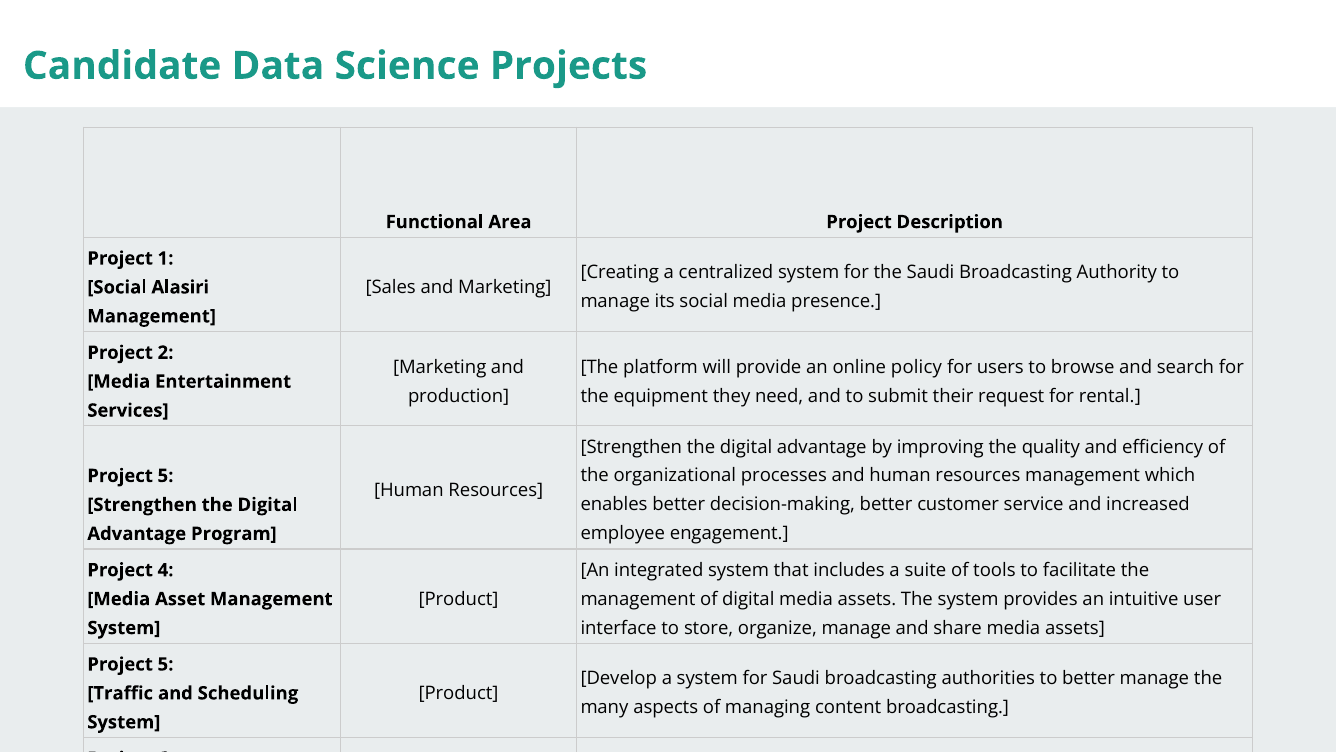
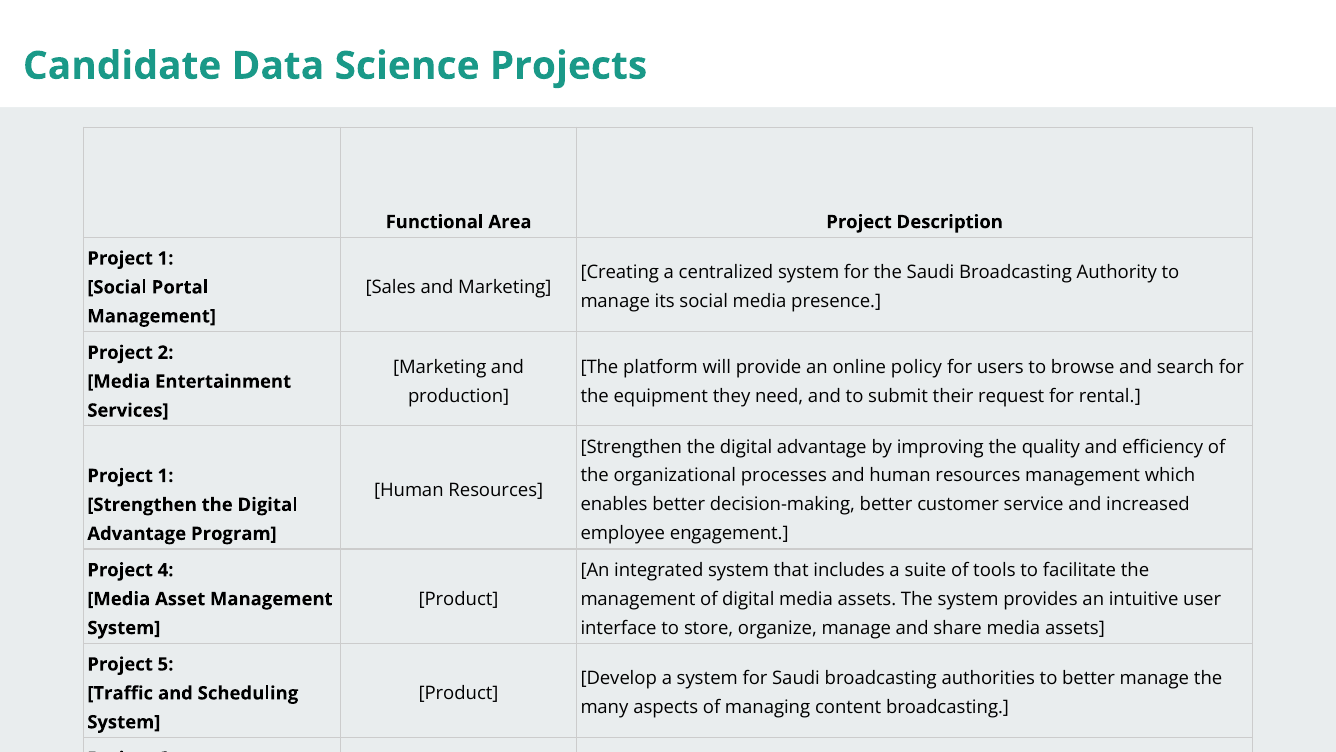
Alasiri: Alasiri -> Portal (180, 287)
5: 5 -> 1 (166, 476)
